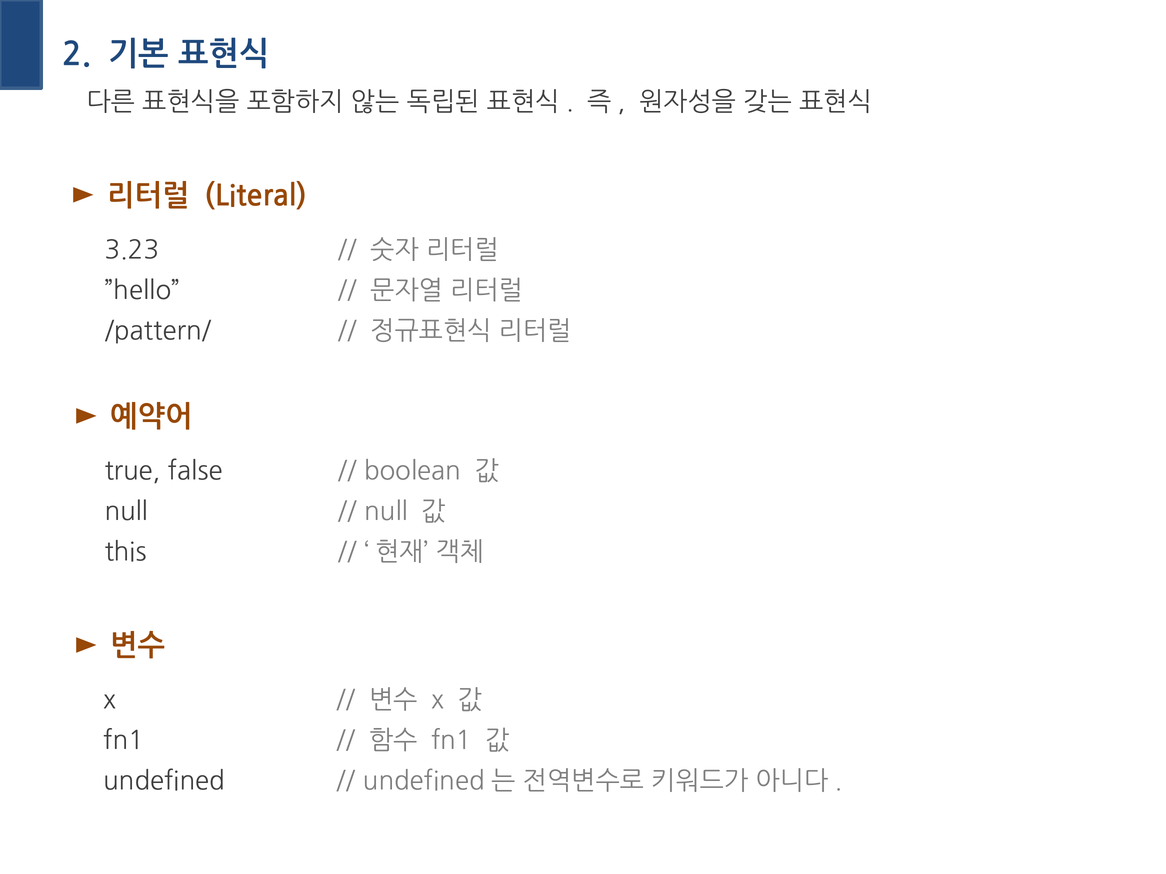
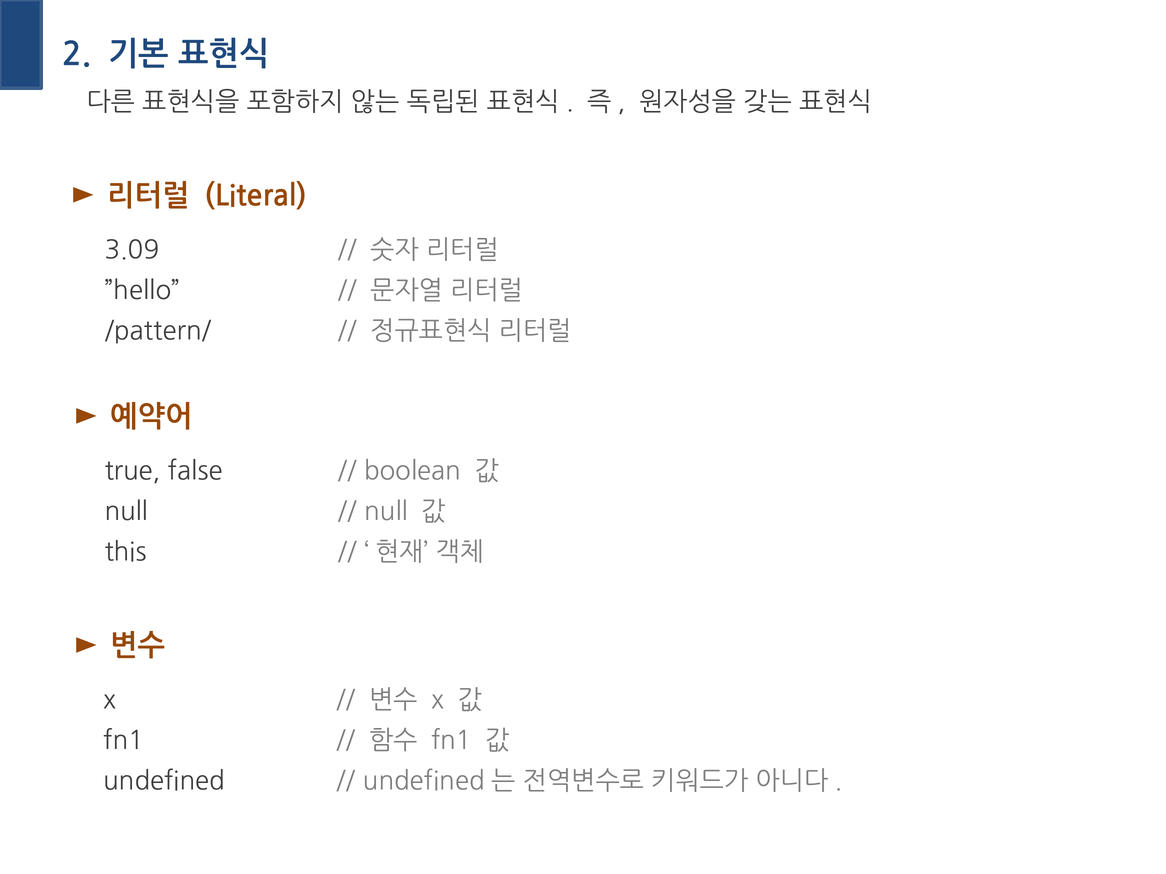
3.23: 3.23 -> 3.09 (132, 250)
